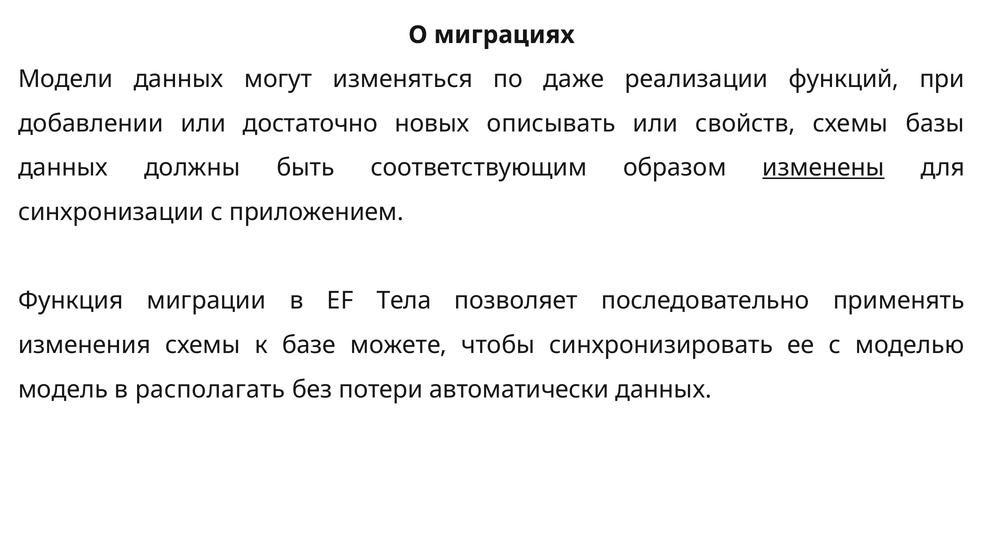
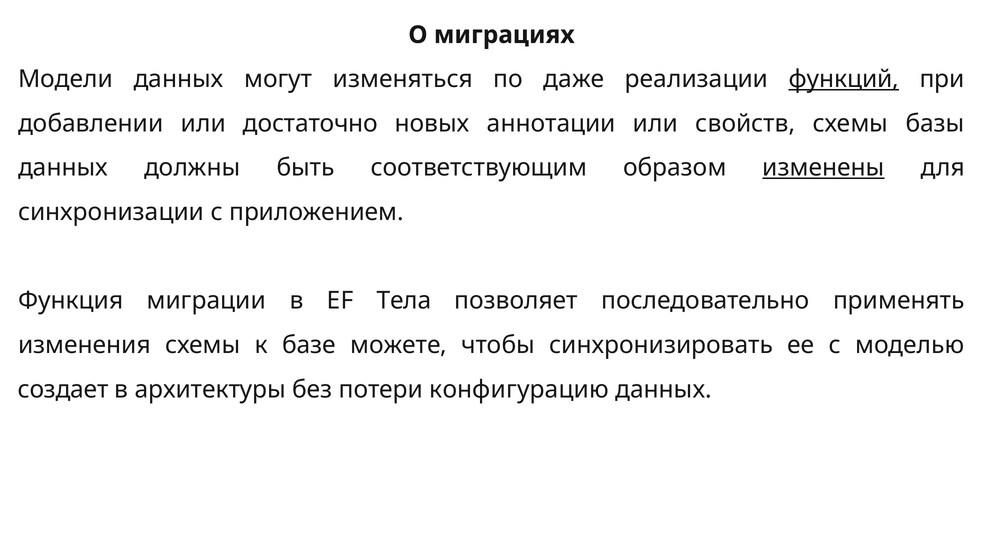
функций underline: none -> present (844, 79)
описывать: описывать -> аннотации (551, 123)
модель: модель -> создает (63, 389)
располагать: располагать -> архитектуры (210, 389)
автоматически: автоматически -> конфигурацию (519, 389)
